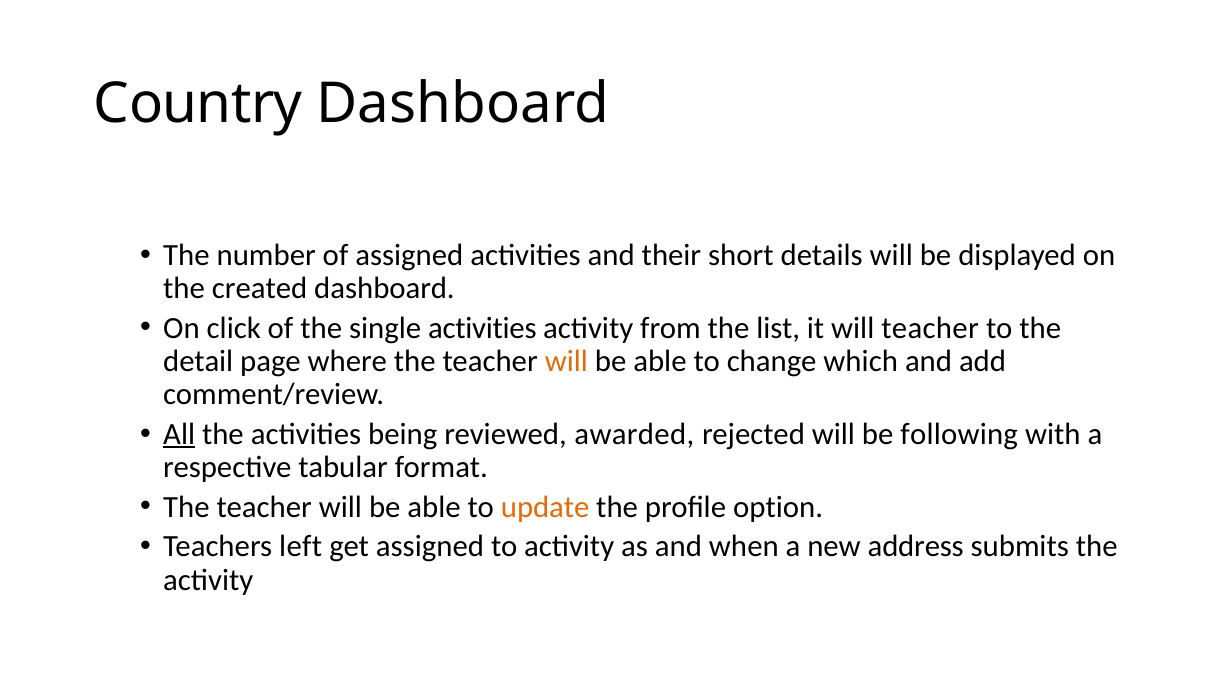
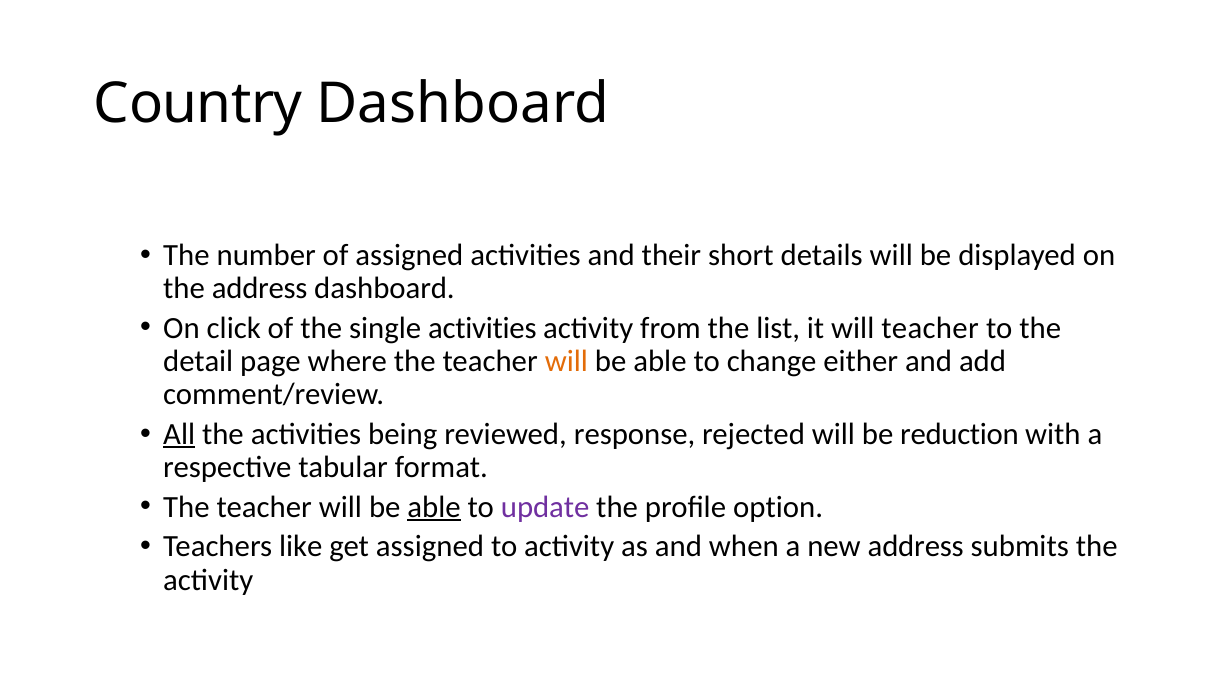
the created: created -> address (260, 288)
which: which -> either (861, 361)
awarded: awarded -> response (635, 434)
following: following -> reduction (959, 434)
able underline: none -> present (434, 507)
update colour: orange -> purple (545, 507)
left: left -> like (301, 547)
